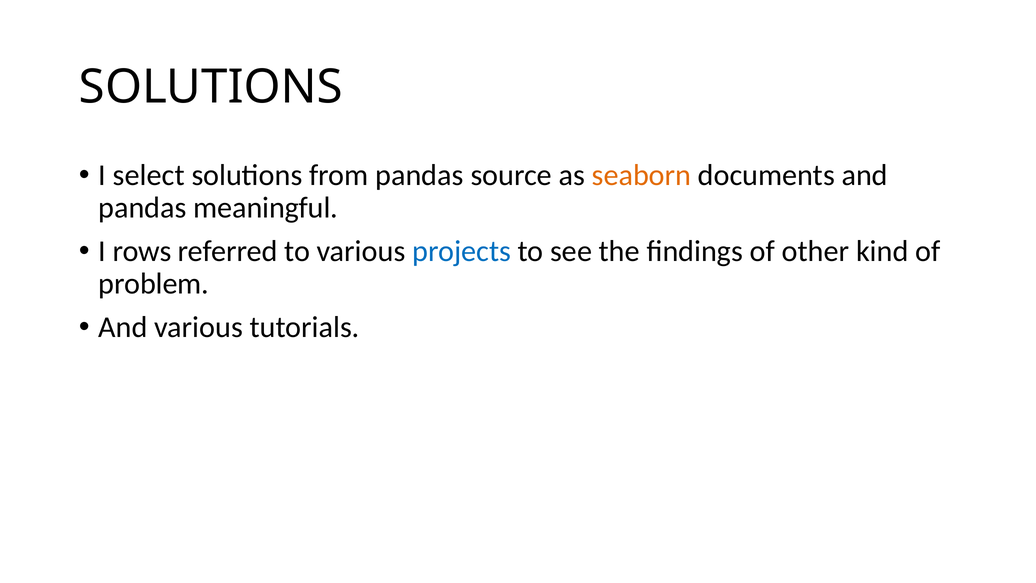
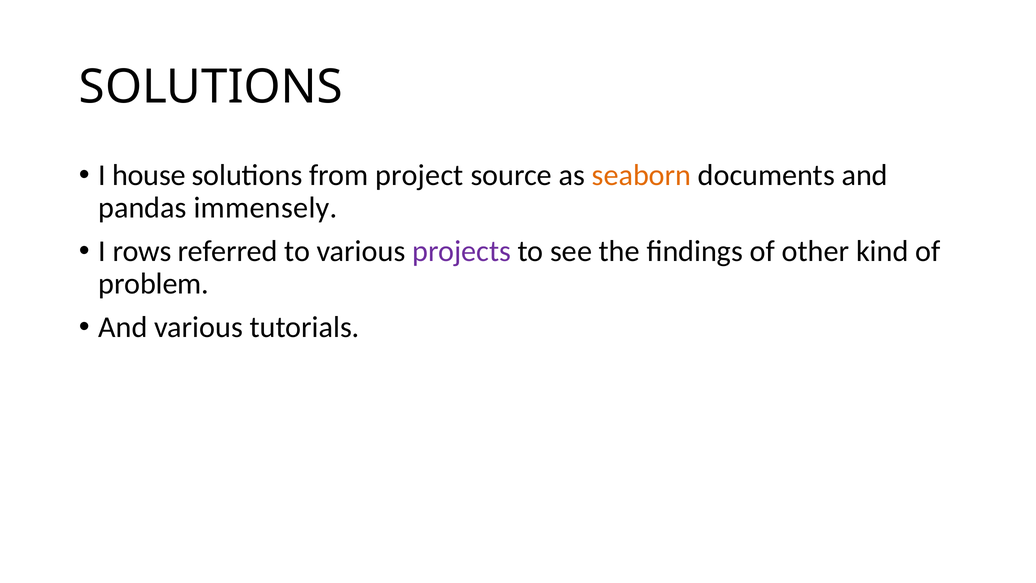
select: select -> house (149, 175)
from pandas: pandas -> project (419, 175)
meaningful: meaningful -> immensely (265, 208)
projects colour: blue -> purple (462, 251)
